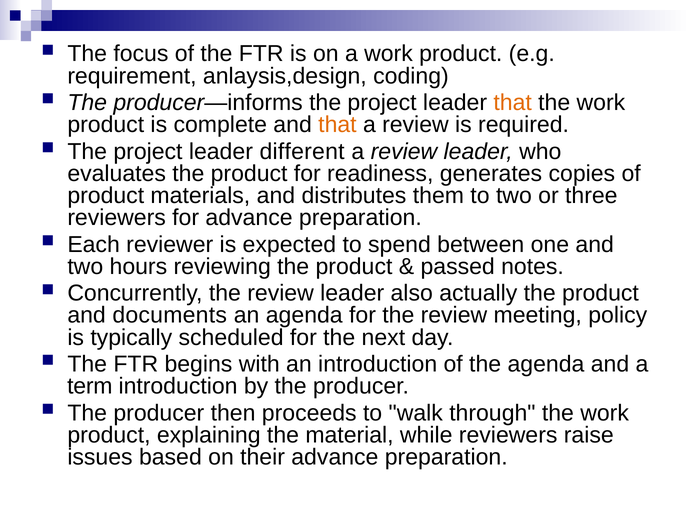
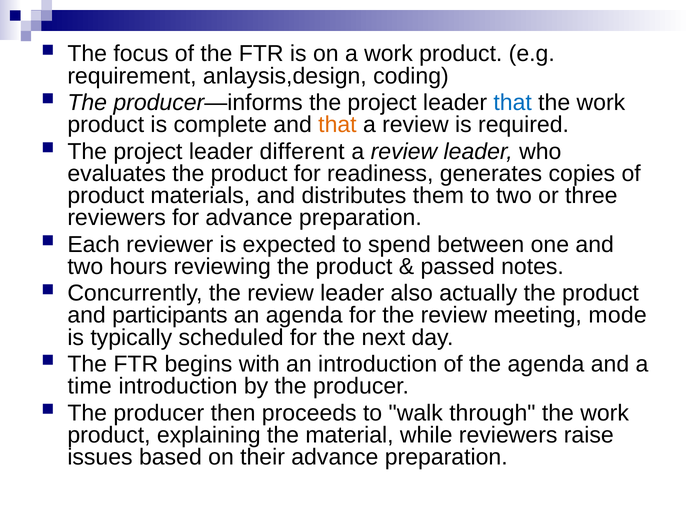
that colour: orange -> blue (513, 103)
documents: documents -> participants (170, 316)
policy: policy -> mode (618, 316)
term: term -> time (90, 386)
